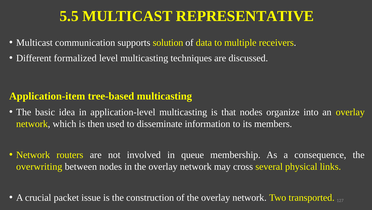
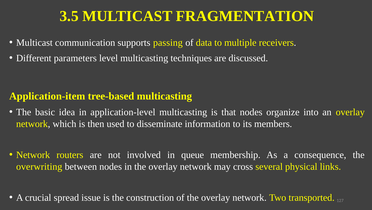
5.5: 5.5 -> 3.5 (69, 16)
REPRESENTATIVE: REPRESENTATIVE -> FRAGMENTATION (245, 16)
solution: solution -> passing (168, 43)
formalized: formalized -> parameters (75, 58)
packet: packet -> spread (66, 197)
